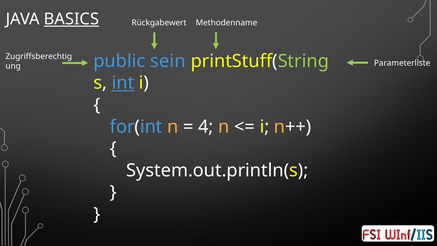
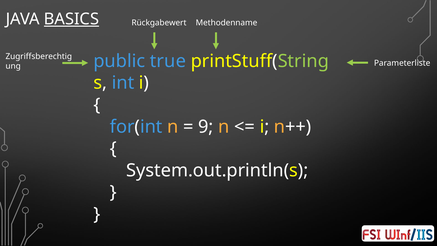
sein: sein -> true (168, 61)
int underline: present -> none (123, 83)
4: 4 -> 9 (206, 127)
